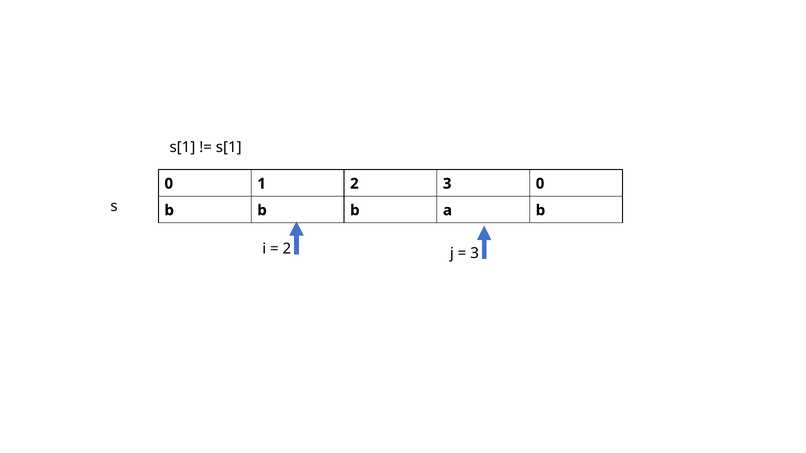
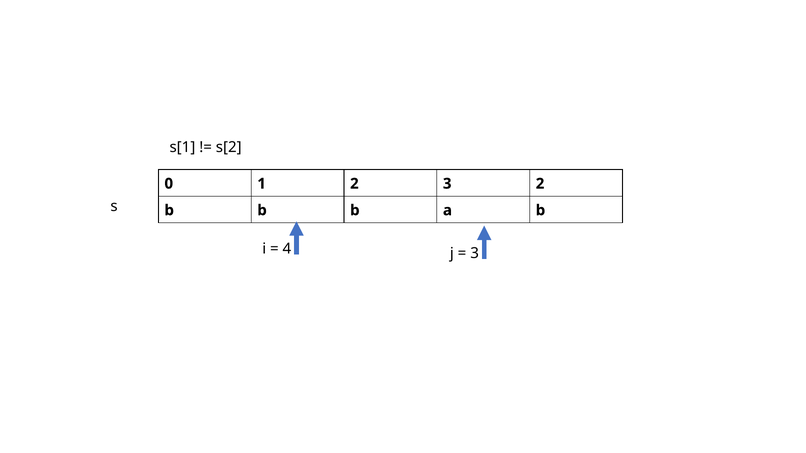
s[1: s[1 -> s[2 (229, 147)
3 0: 0 -> 2 (540, 184)
2: 2 -> 4 (287, 249)
